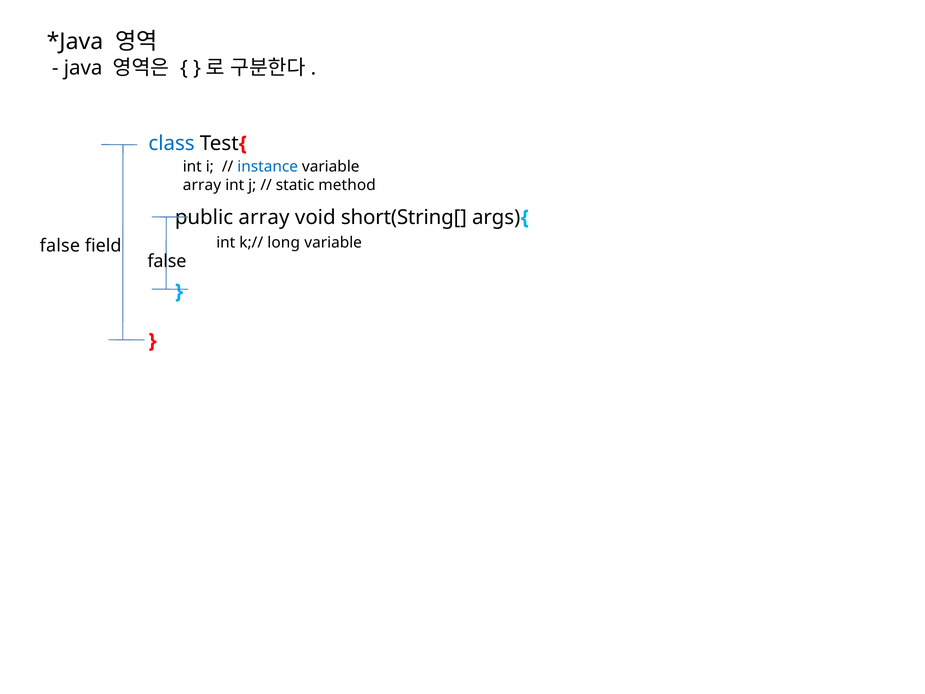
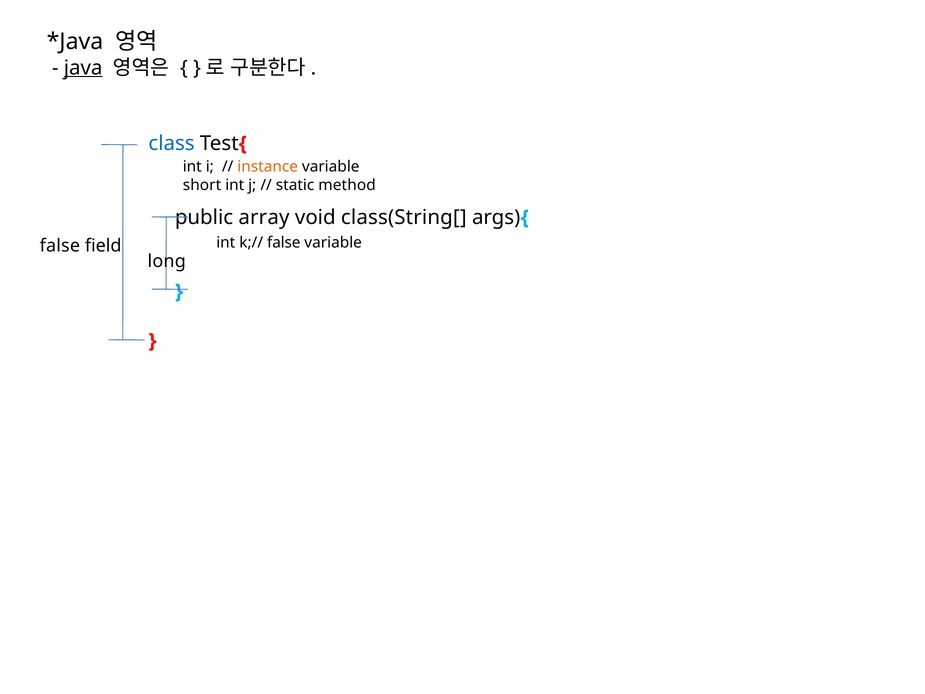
java underline: none -> present (83, 68)
instance colour: blue -> orange (268, 167)
array: array -> short (202, 185)
short(String[: short(String[ -> class(String[ (404, 217)
k;// long: long -> false (284, 243)
false: false -> long (167, 261)
